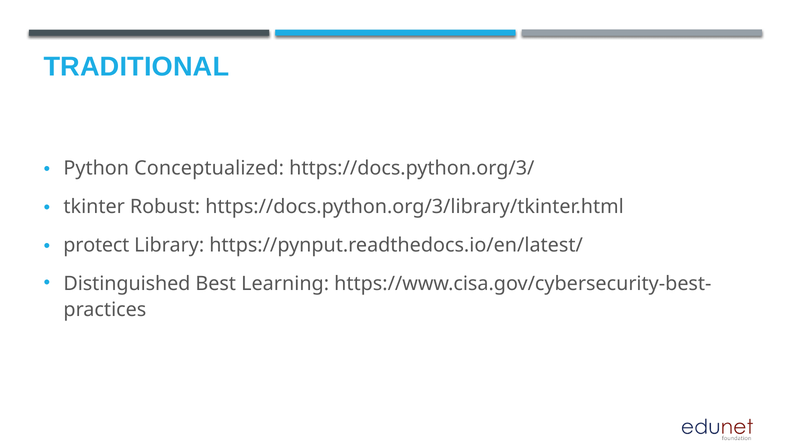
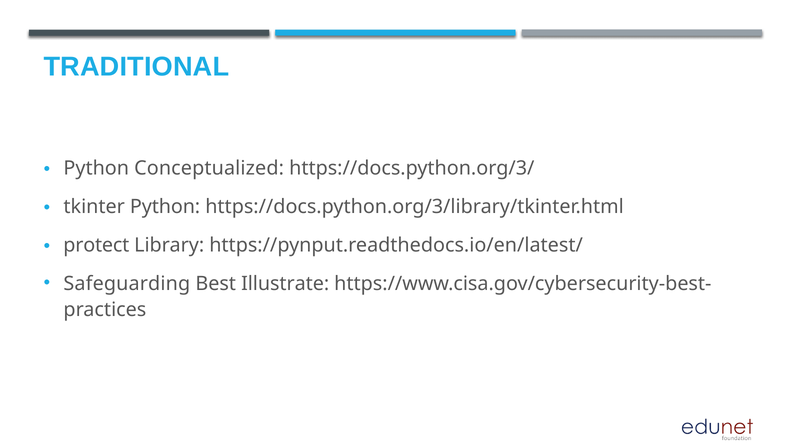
tkinter Robust: Robust -> Python (165, 207)
Distinguished: Distinguished -> Safeguarding (127, 283)
Learning: Learning -> Illustrate (285, 283)
